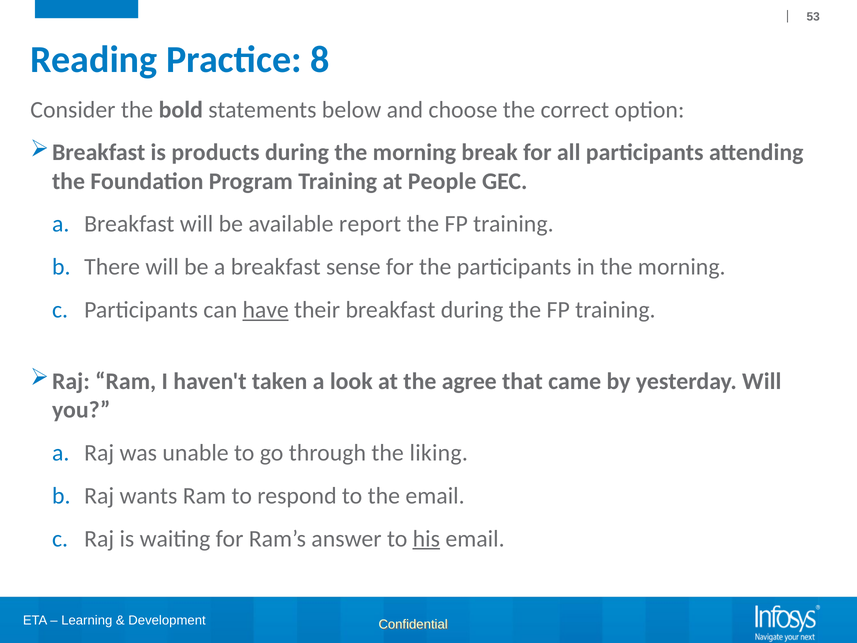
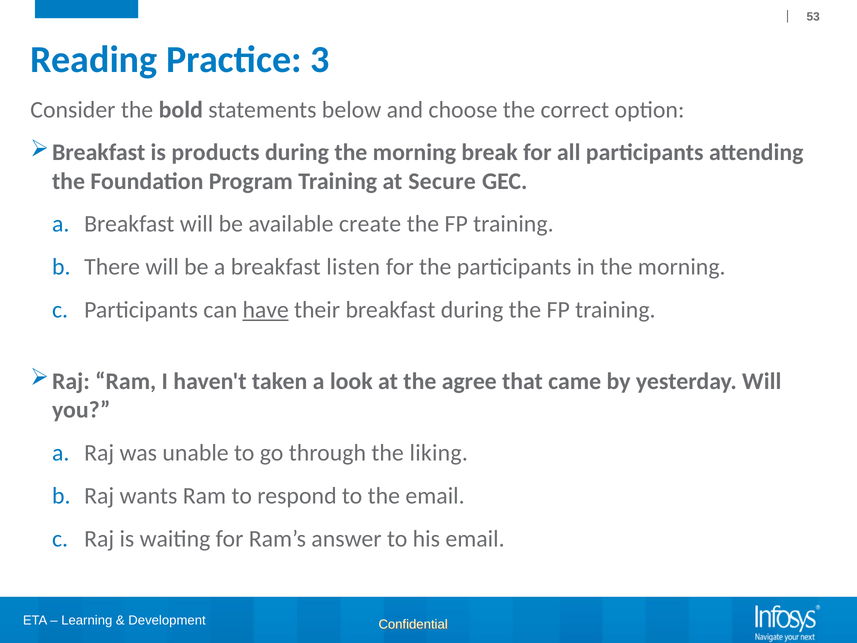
8: 8 -> 3 (320, 60)
People: People -> Secure (442, 181)
report: report -> create (370, 224)
sense: sense -> listen (353, 267)
his underline: present -> none (426, 538)
